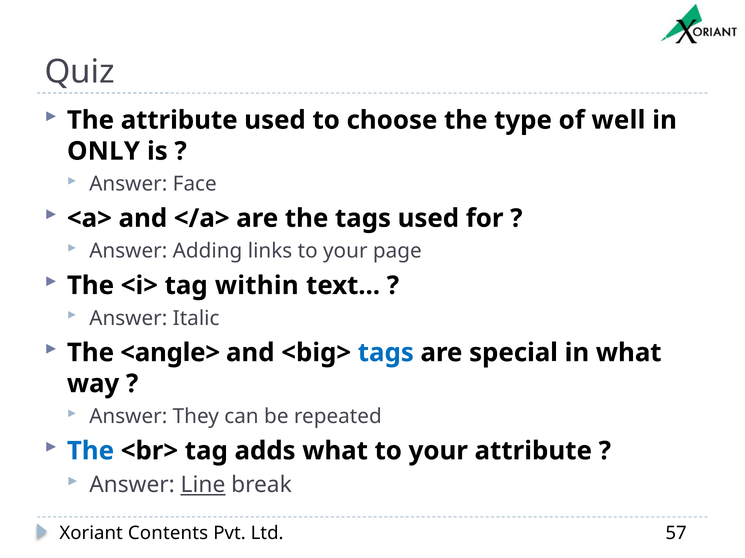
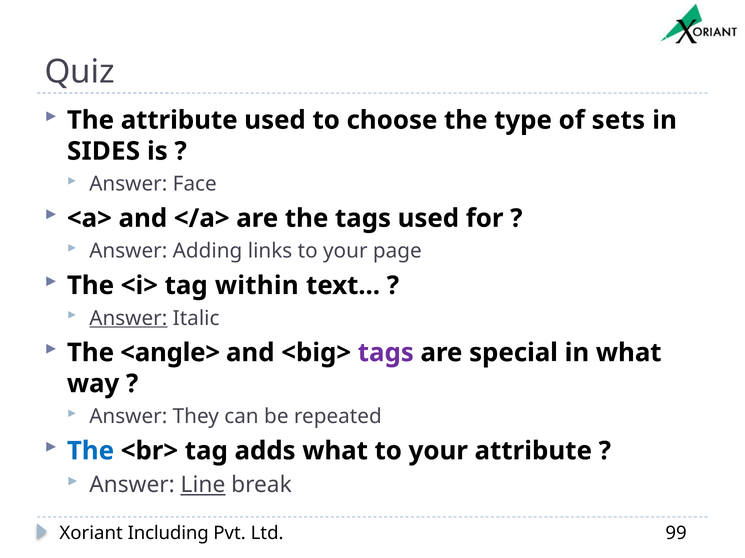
well: well -> sets (618, 120)
ONLY: ONLY -> SIDES (104, 151)
Answer underline: none -> present (128, 319)
tags colour: blue -> purple (386, 353)
Contents: Contents -> Including (168, 534)
57: 57 -> 99 (676, 534)
